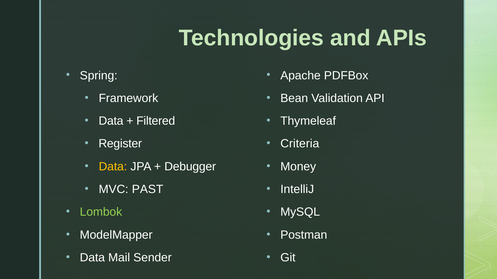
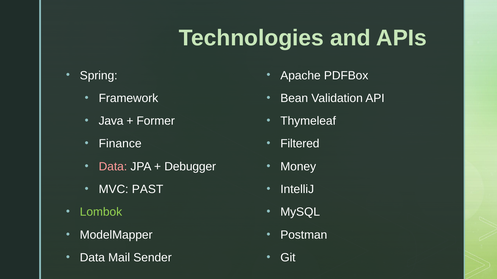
Data: Data -> Java (111, 121)
Filtered: Filtered -> Former (156, 121)
Register: Register -> Finance (120, 144)
Criteria: Criteria -> Filtered (300, 144)
Data colour: yellow -> pink (113, 167)
